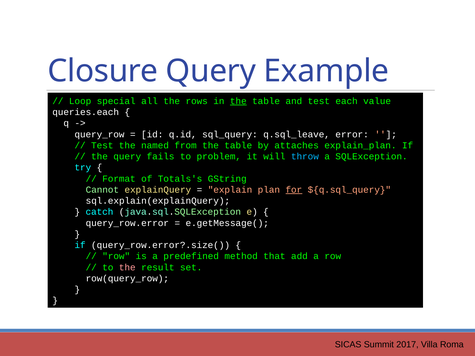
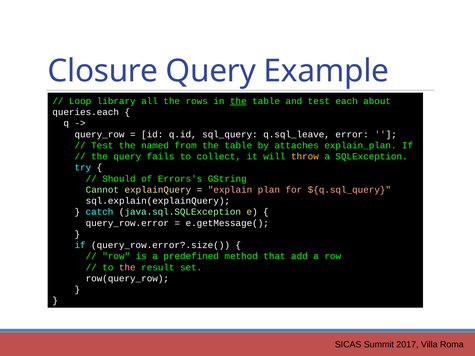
special: special -> library (116, 101)
value: value -> about (377, 101)
problem: problem -> collect (219, 157)
throw colour: light blue -> yellow (305, 157)
Format: Format -> Should (119, 179)
Totals's: Totals's -> Errors's (180, 179)
for underline: present -> none (294, 190)
